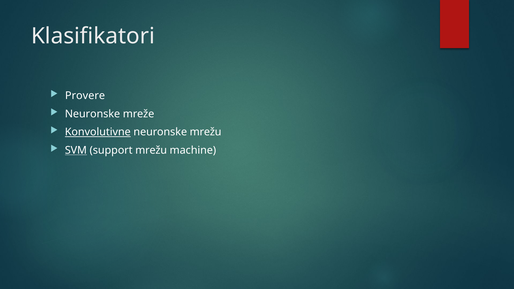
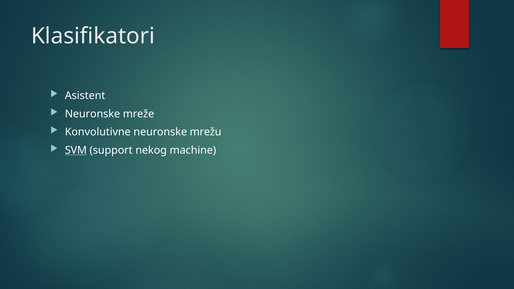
Provere: Provere -> Asistent (85, 96)
Konvolutivne underline: present -> none (98, 132)
support mrežu: mrežu -> nekog (151, 150)
